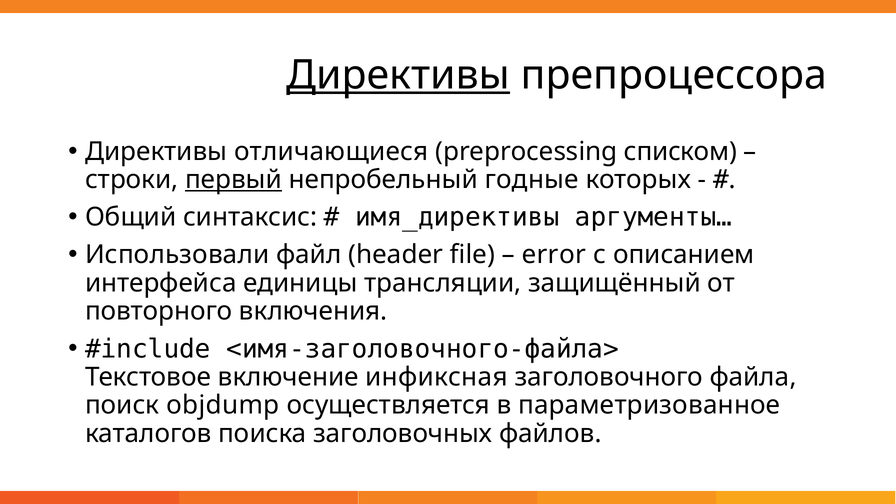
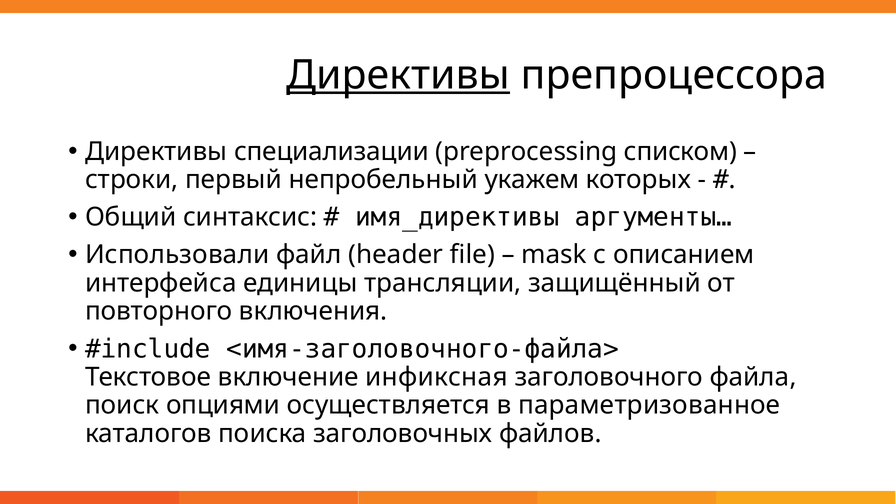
отличающиеся: отличающиеся -> специализации (331, 151)
первый underline: present -> none (234, 180)
годные: годные -> укажем (532, 180)
error: error -> mask (554, 255)
objdump: objdump -> опциями (223, 405)
